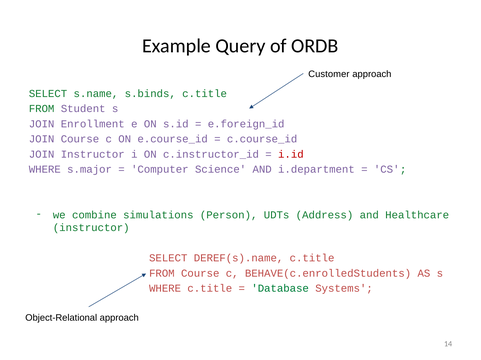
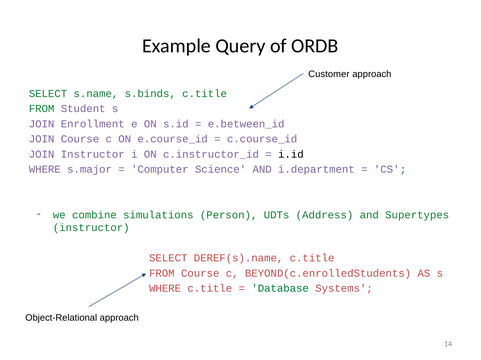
e.foreign_id: e.foreign_id -> e.between_id (246, 124)
i.id colour: red -> black (291, 155)
Healthcare: Healthcare -> Supertypes (417, 215)
BEHAVE(c.enrolledStudents: BEHAVE(c.enrolledStudents -> BEYOND(c.enrolledStudents (328, 274)
